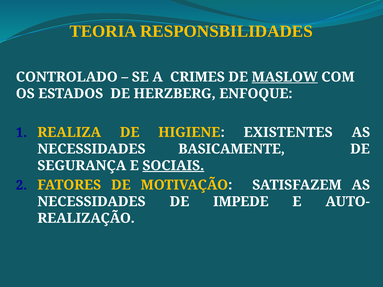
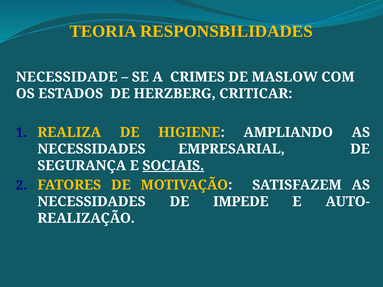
CONTROLADO: CONTROLADO -> NECESSIDADE (67, 77)
MASLOW underline: present -> none (285, 77)
ENFOQUE: ENFOQUE -> CRITICAR (256, 94)
EXISTENTES: EXISTENTES -> AMPLIANDO (288, 132)
BASICAMENTE: BASICAMENTE -> EMPRESARIAL (232, 149)
